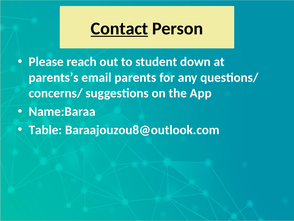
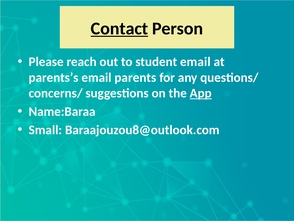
student down: down -> email (195, 62)
App underline: none -> present (201, 93)
Table: Table -> Small (45, 130)
